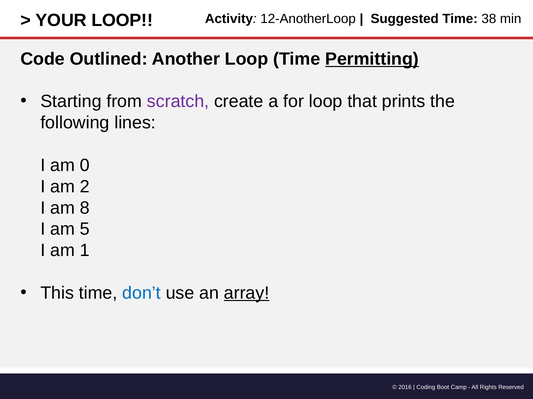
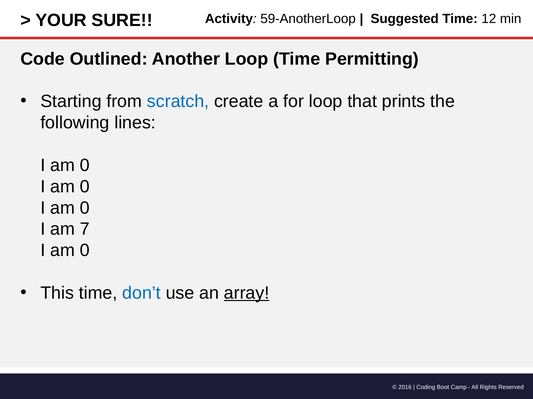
YOUR LOOP: LOOP -> SURE (122, 20)
12-AnotherLoop: 12-AnotherLoop -> 59-AnotherLoop (308, 19)
38: 38 -> 12 (489, 19)
Permitting underline: present -> none (372, 59)
scratch colour: purple -> blue (178, 102)
2: 2 -> 0 (85, 187)
8: 8 -> 0 (85, 208)
5: 5 -> 7 (85, 230)
1: 1 -> 0 (85, 251)
